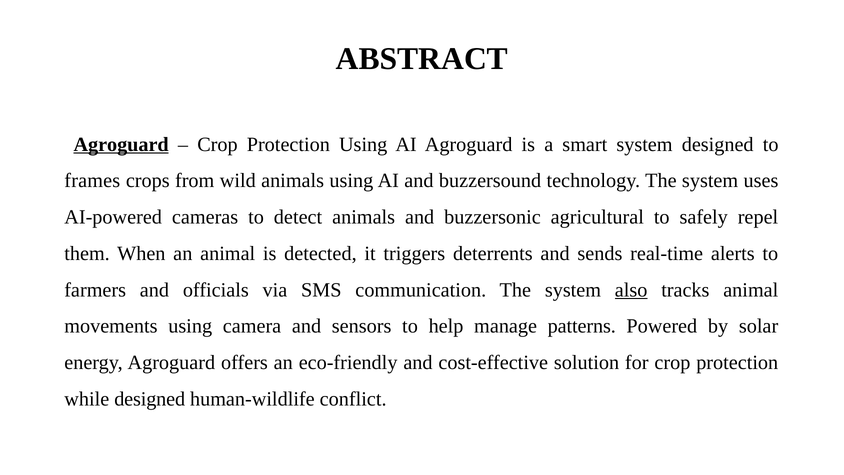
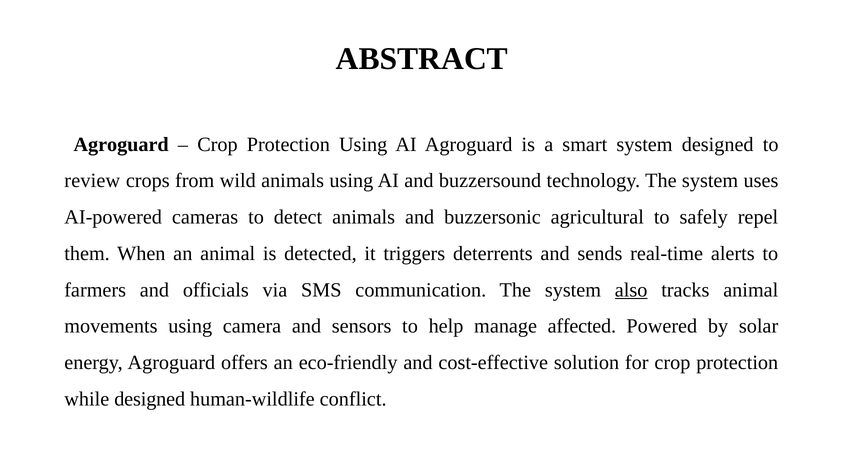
Agroguard underline: present -> none (121, 144)
frames: frames -> review (92, 181)
patterns: patterns -> affected (582, 326)
